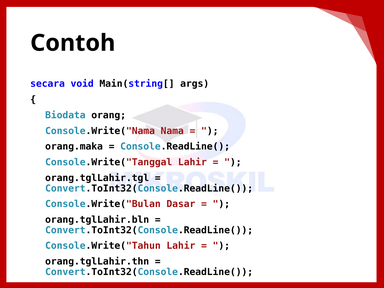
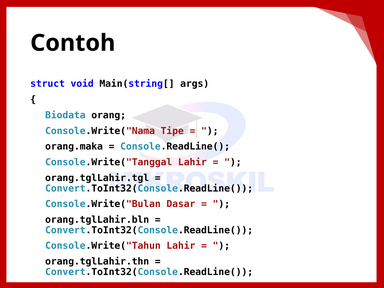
secara: secara -> struct (48, 84)
Nama: Nama -> Tipe (172, 131)
